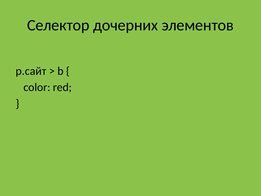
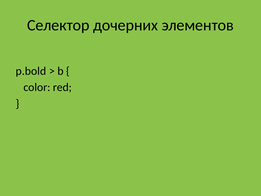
p.сайт: p.сайт -> p.bold (31, 71)
